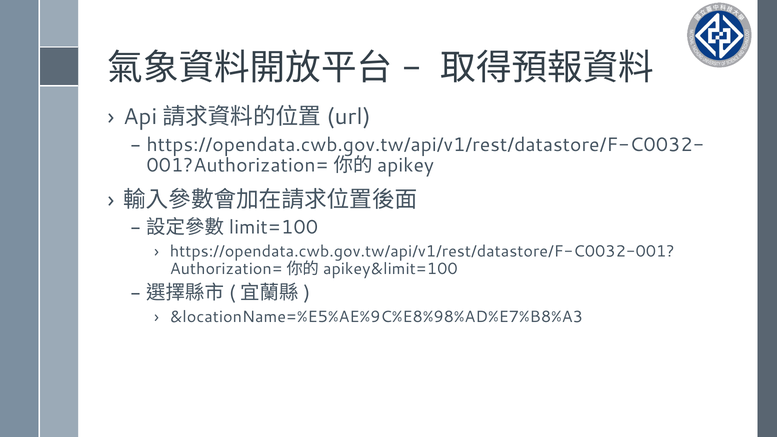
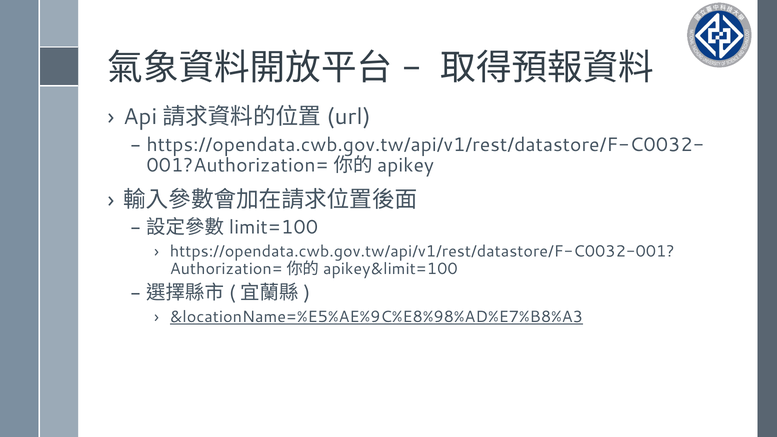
&locationName=%E5%AE%9C%E8%98%AD%E7%B8%A3 underline: none -> present (376, 317)
